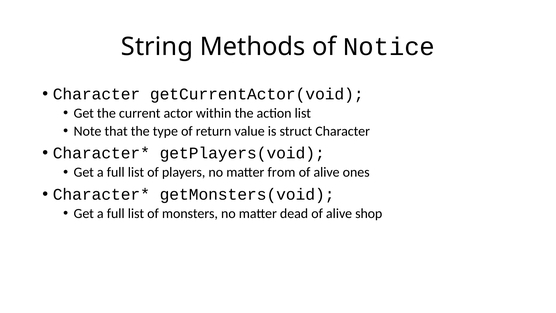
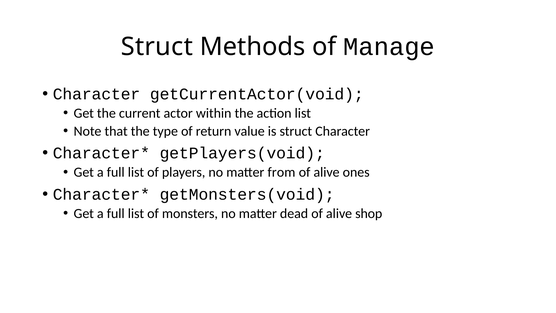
String: String -> Struct (157, 47)
Notice: Notice -> Manage (389, 47)
